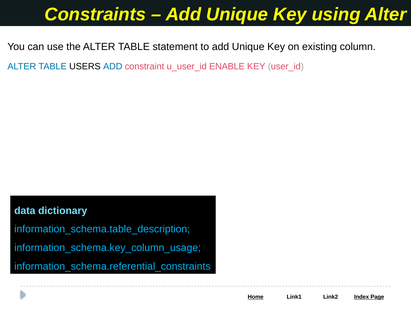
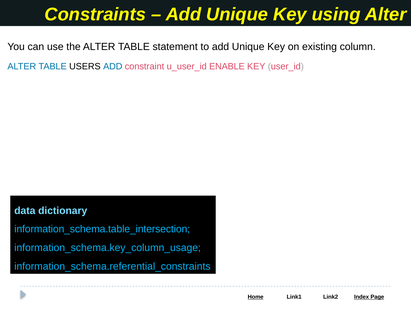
information_schema.table_description: information_schema.table_description -> information_schema.table_intersection (102, 229)
